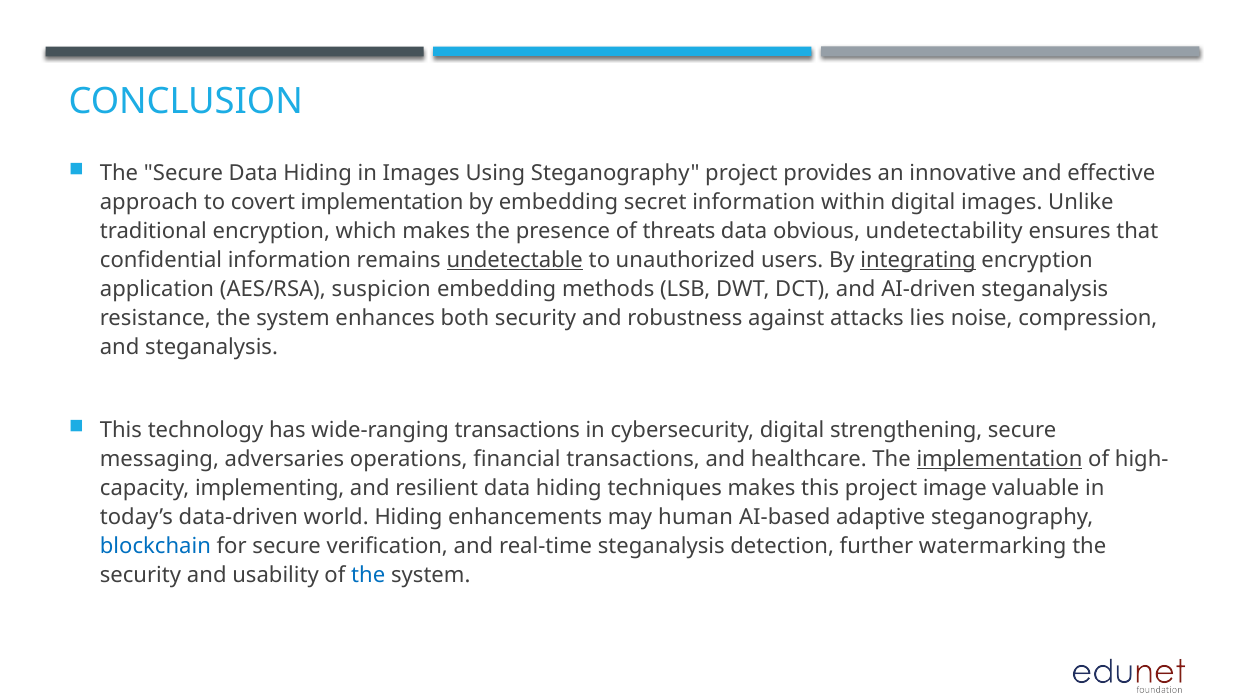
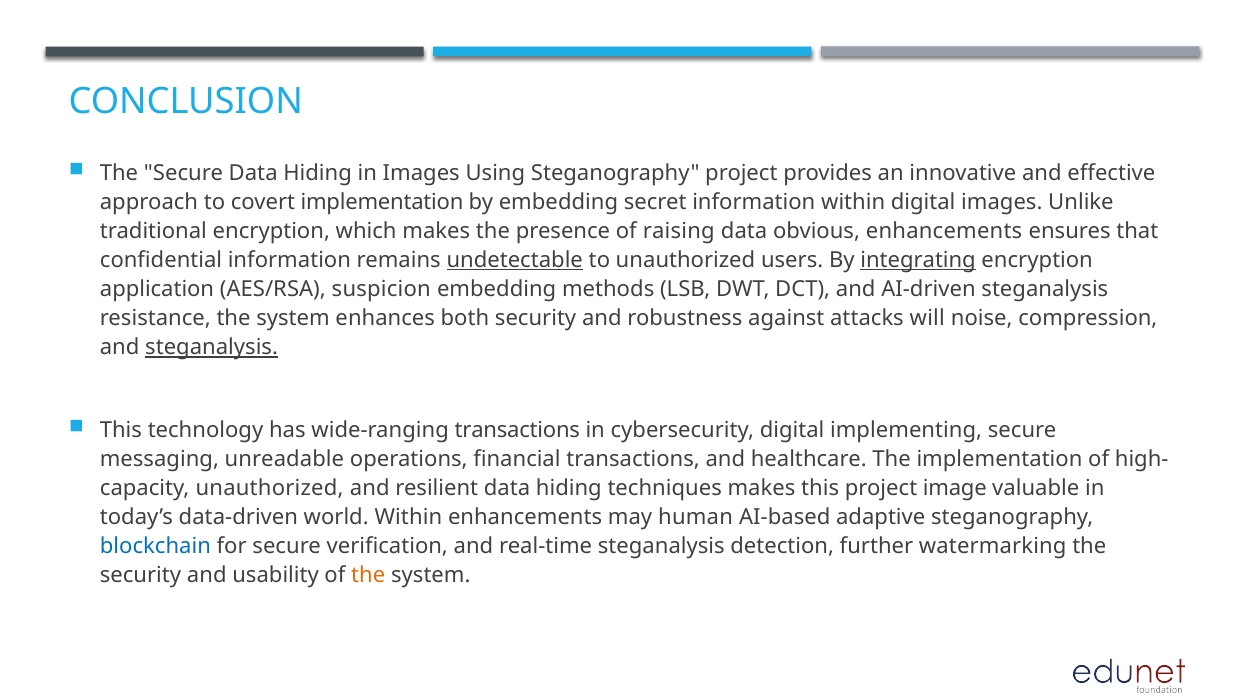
threats: threats -> raising (679, 231)
obvious undetectability: undetectability -> enhancements (944, 231)
lies: lies -> will (927, 319)
steganalysis underline: none -> present (212, 348)
strengthening: strengthening -> implementing (906, 430)
adversaries: adversaries -> unreadable (284, 459)
implementation underline: present -> none (999, 459)
implementing: implementing -> unauthorized (270, 489)
world Hiding: Hiding -> Within (408, 518)
the colour: blue -> orange (368, 576)
